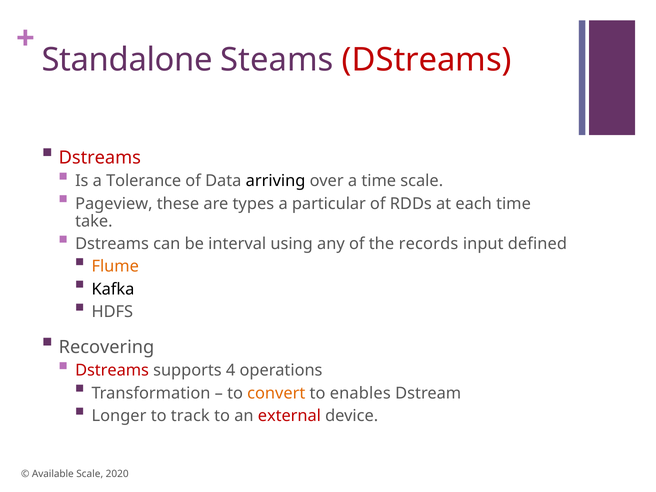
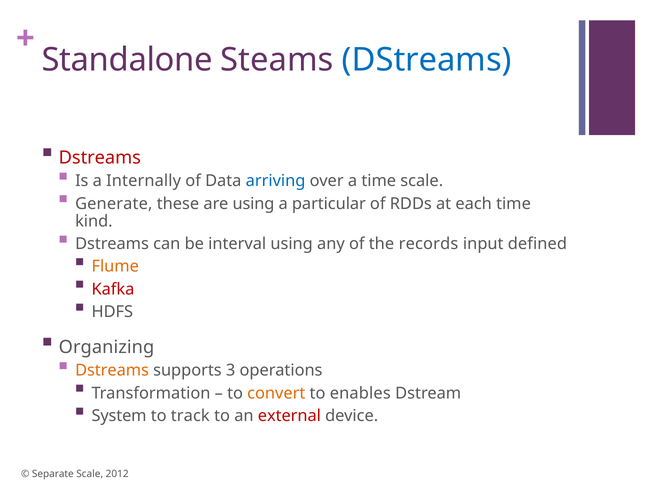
DStreams colour: red -> blue (427, 60)
Tolerance: Tolerance -> Internally (144, 181)
arriving colour: black -> blue (276, 181)
Pageview: Pageview -> Generate (114, 204)
are types: types -> using (253, 204)
take: take -> kind (94, 221)
Kafka colour: black -> red (113, 289)
Recovering: Recovering -> Organizing (106, 347)
Dstreams colour: red -> orange (112, 371)
4: 4 -> 3 (231, 371)
Longer: Longer -> System (119, 416)
Available: Available -> Separate (53, 474)
2020: 2020 -> 2012 (117, 474)
